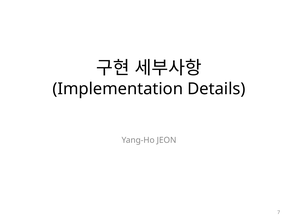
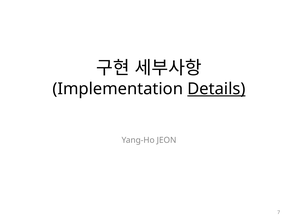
Details underline: none -> present (216, 89)
